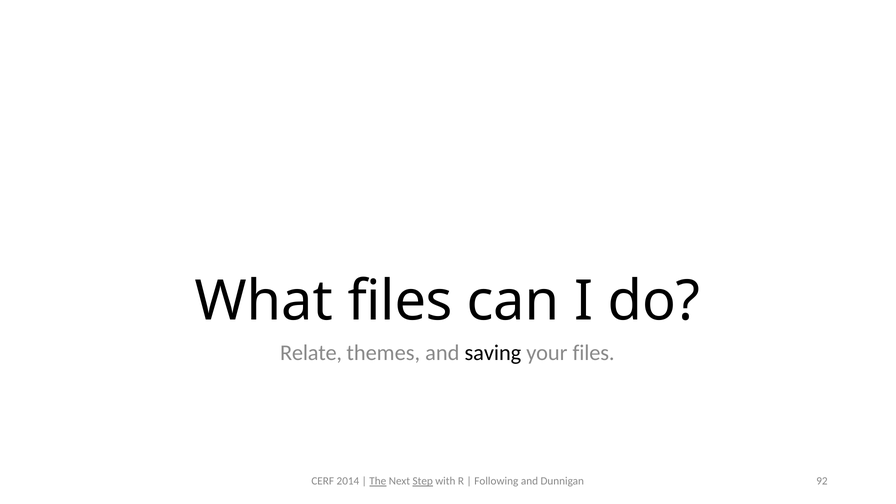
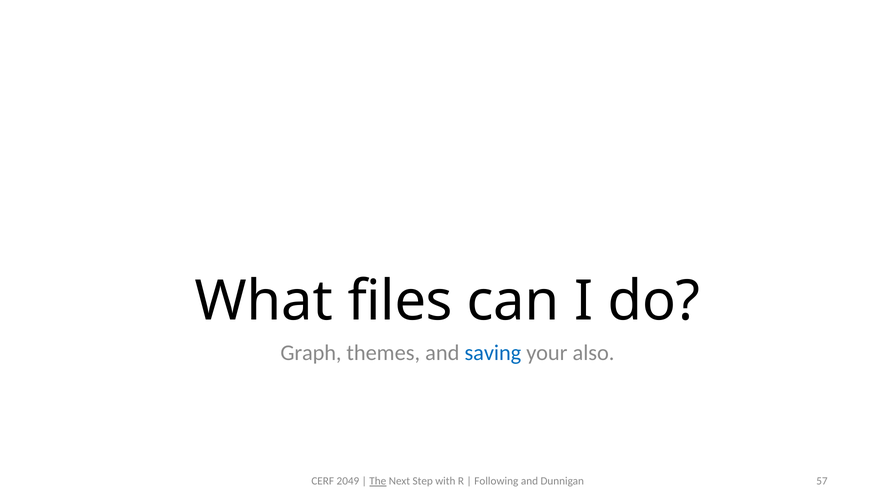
Relate: Relate -> Graph (311, 353)
saving colour: black -> blue (493, 353)
your files: files -> also (594, 353)
2014: 2014 -> 2049 (348, 481)
Step underline: present -> none (423, 481)
92: 92 -> 57 (822, 481)
